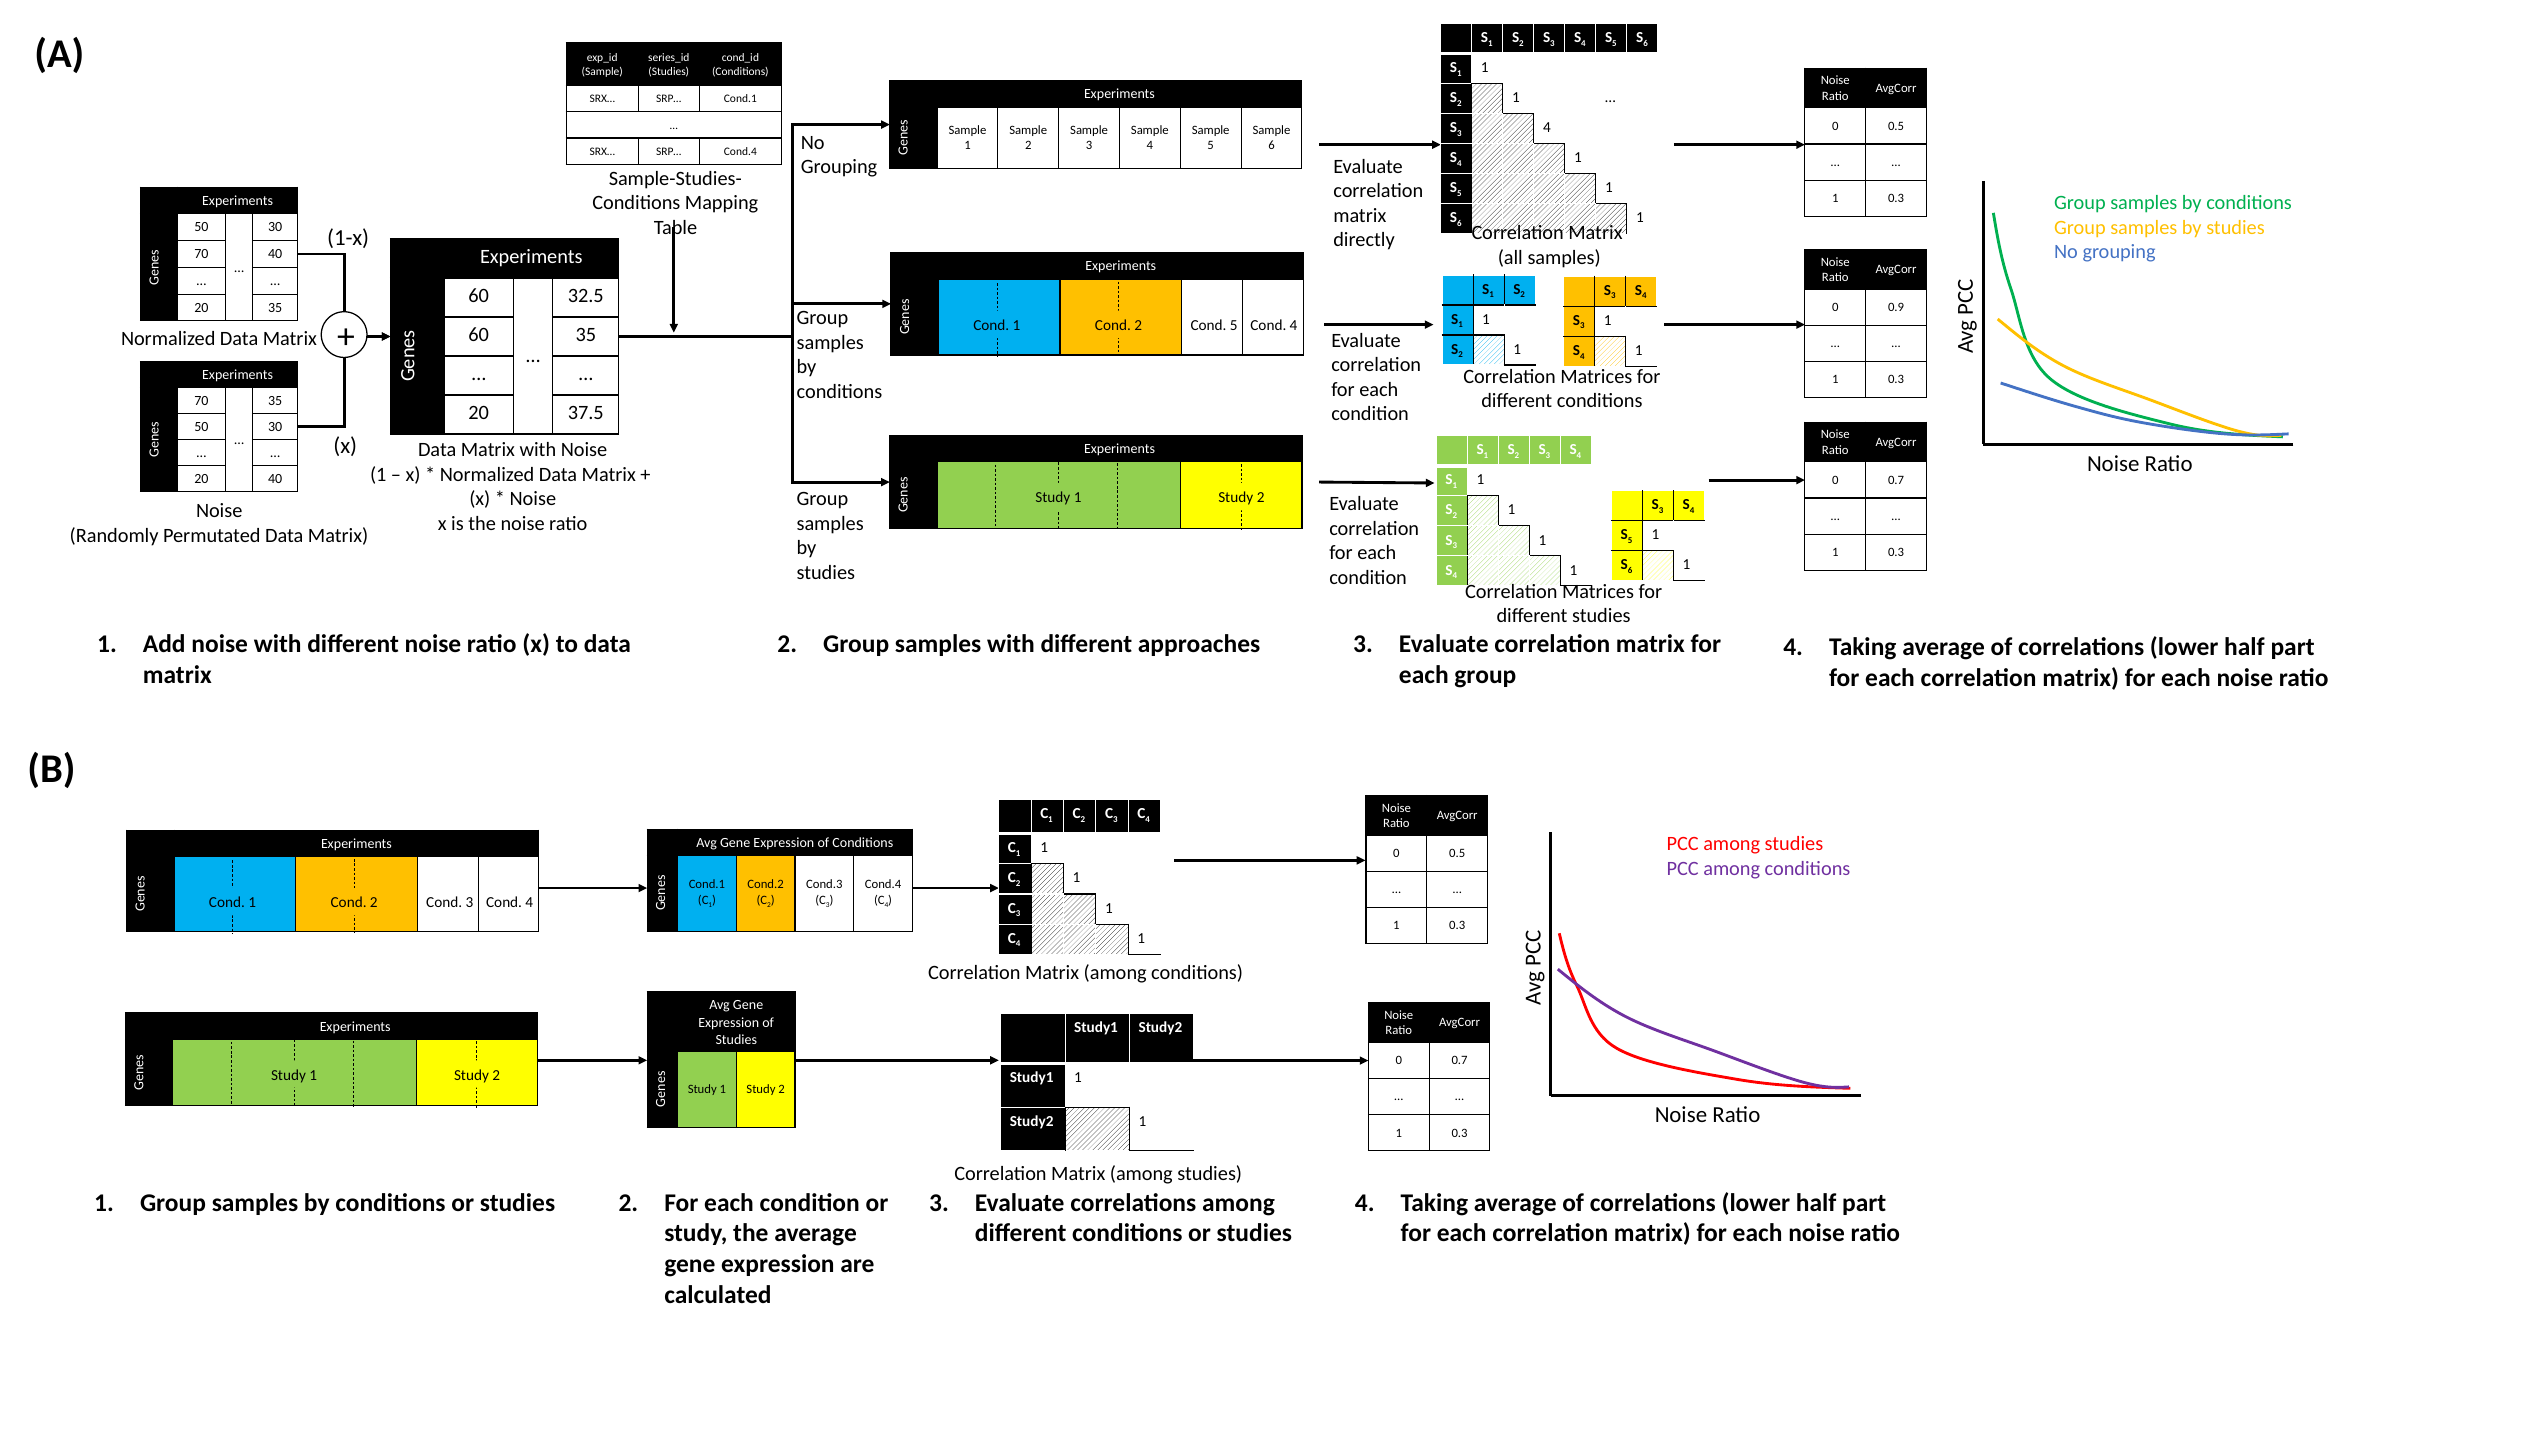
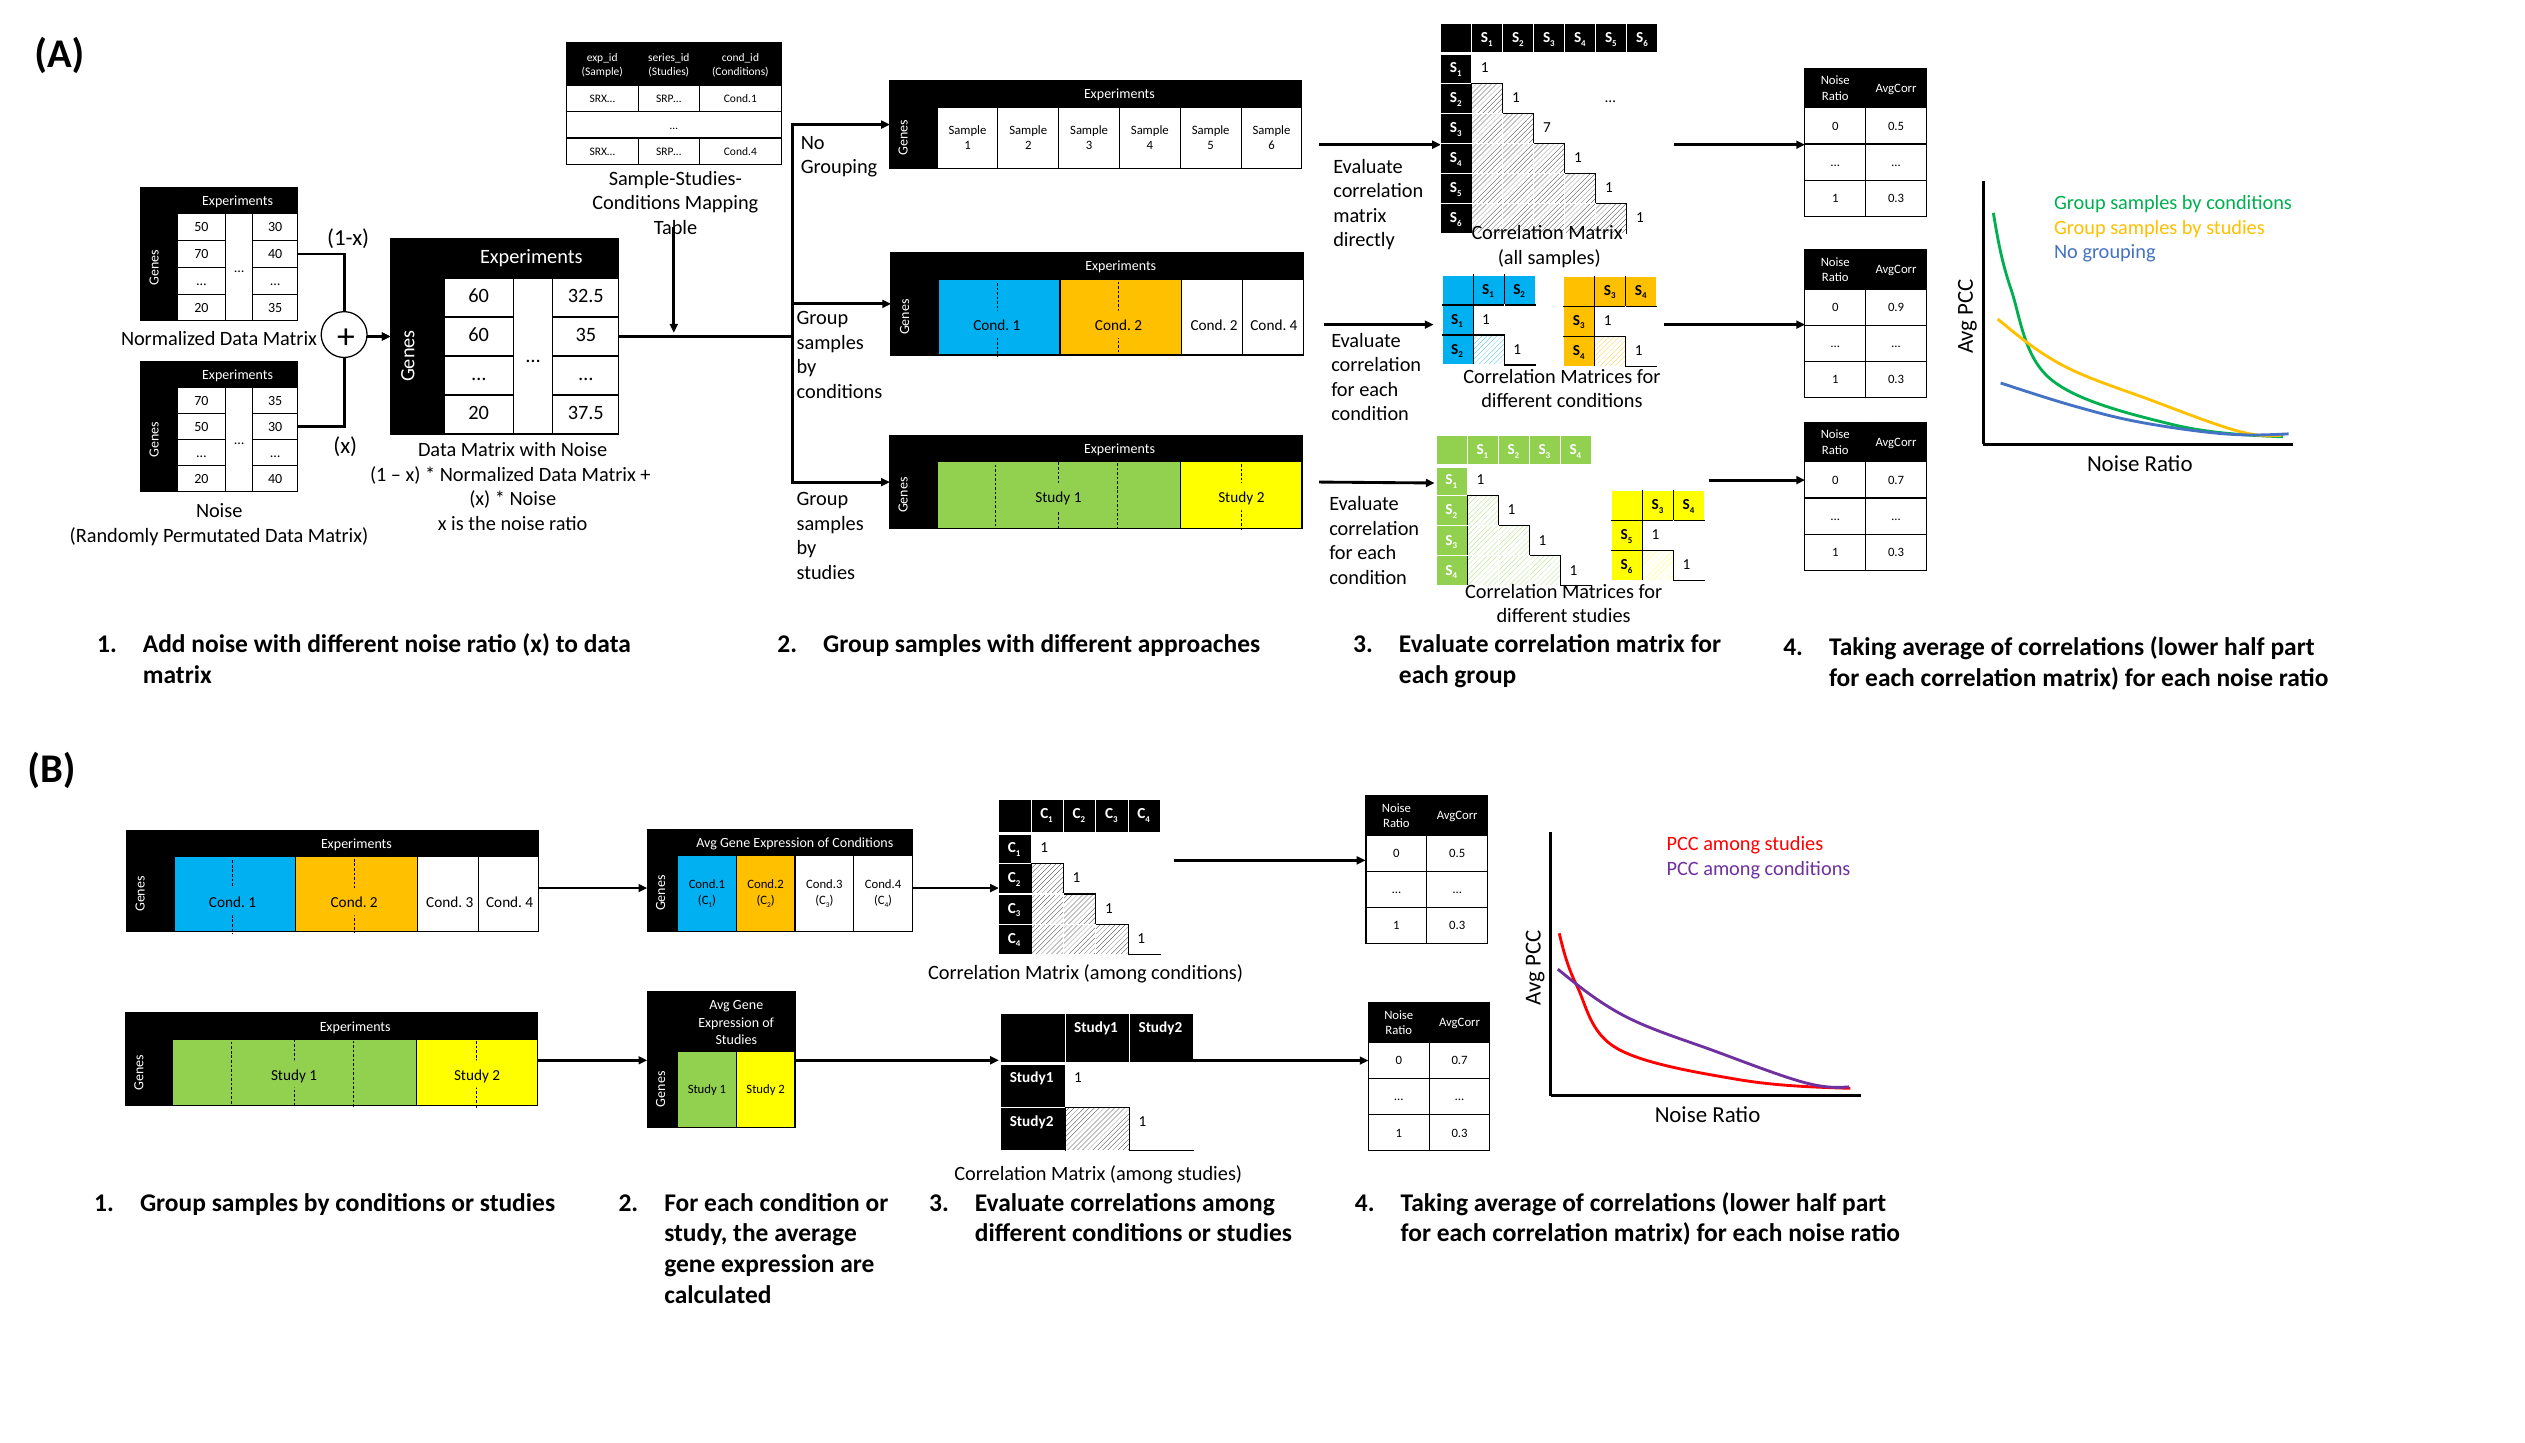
3 4: 4 -> 7 (1547, 128)
2 Cond 5: 5 -> 2 (1234, 325)
